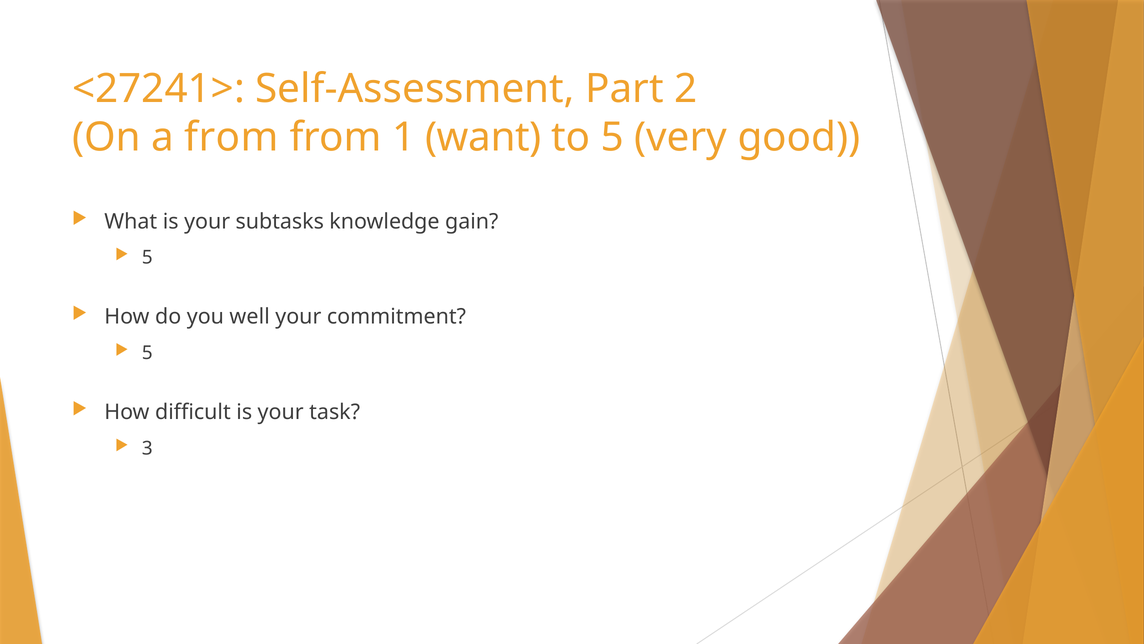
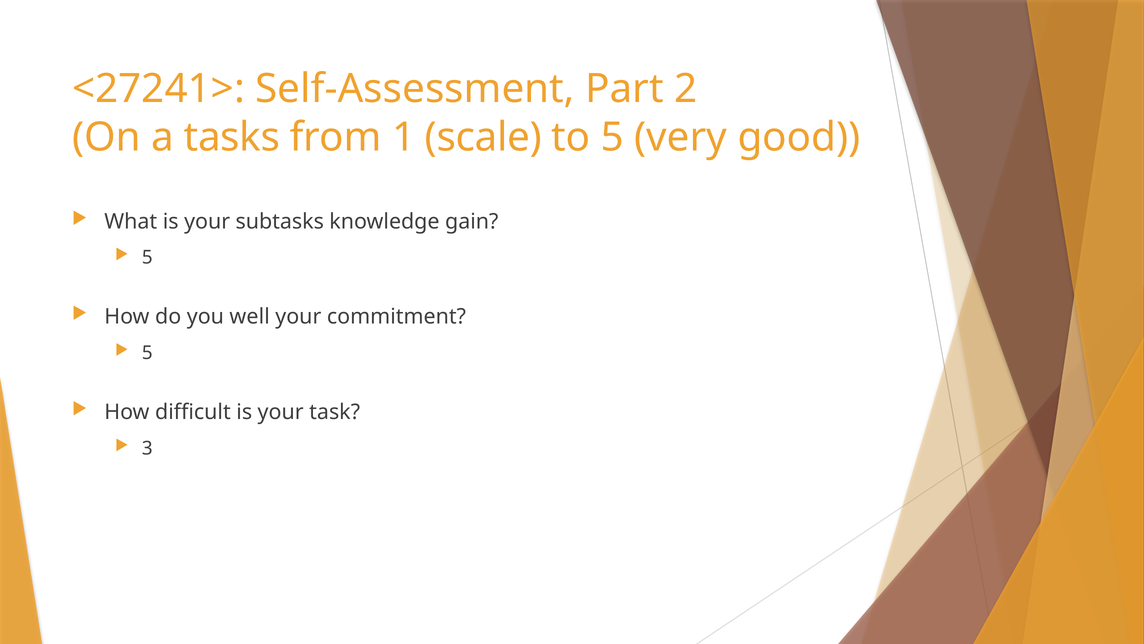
a from: from -> tasks (232, 137)
want: want -> scale (483, 137)
